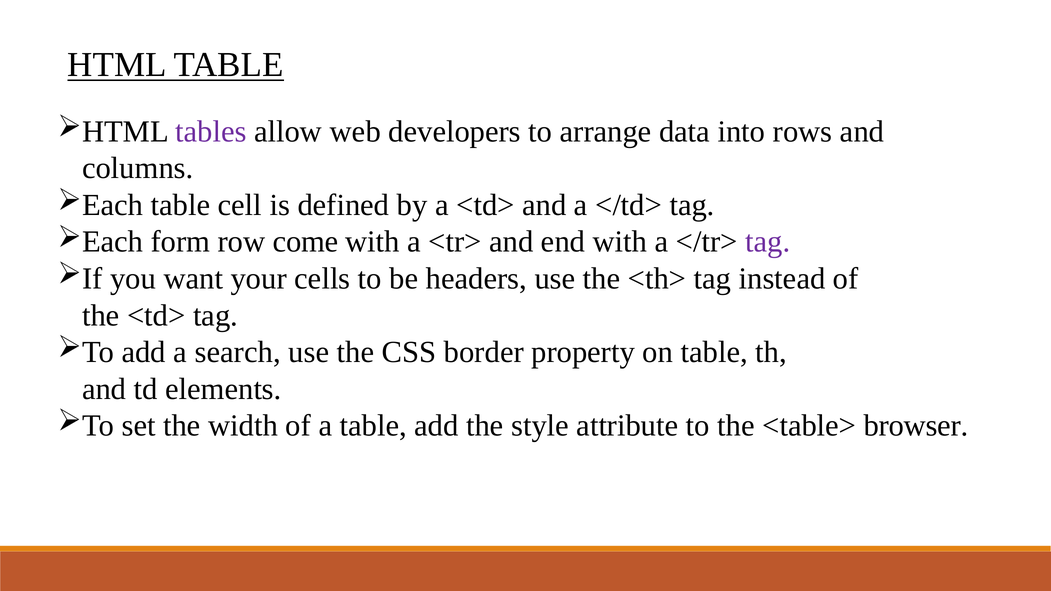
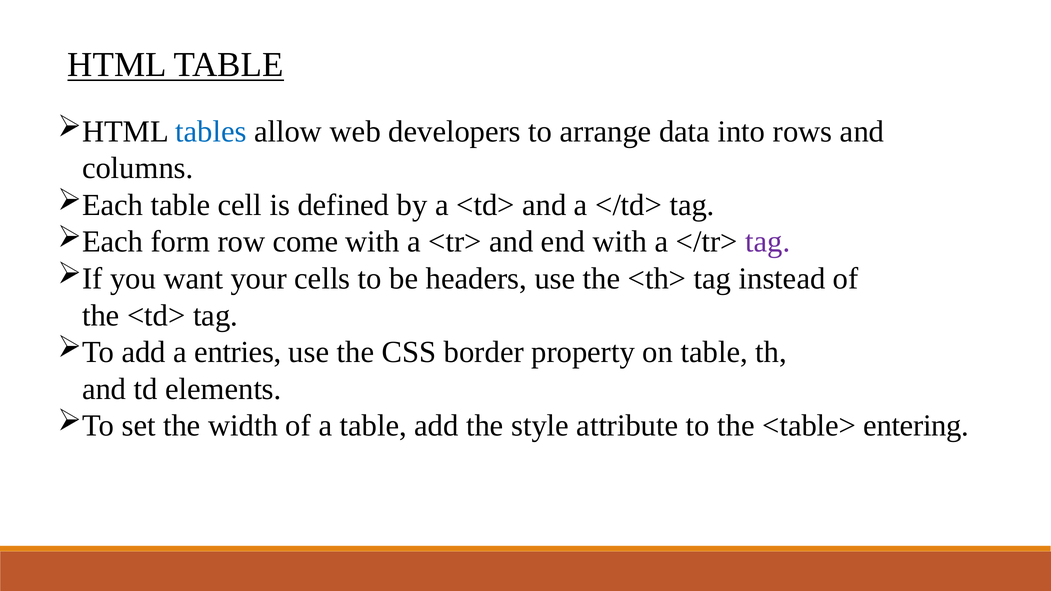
tables colour: purple -> blue (211, 132)
search: search -> entries (238, 352)
browser: browser -> entering (916, 426)
